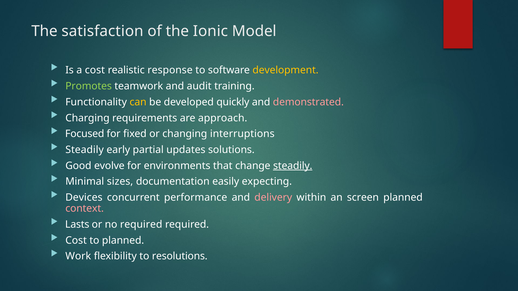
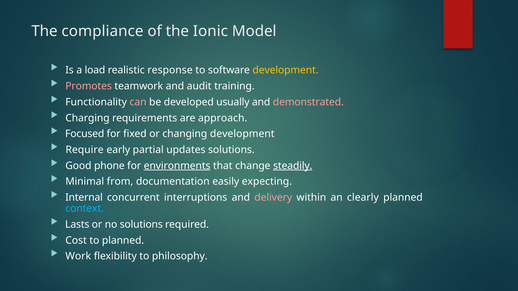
satisfaction: satisfaction -> compliance (102, 31)
a cost: cost -> load (95, 70)
Promotes colour: light green -> pink (89, 86)
can colour: yellow -> pink (138, 102)
quickly: quickly -> usually (233, 102)
changing interruptions: interruptions -> development (242, 134)
Steadily: Steadily -> Require (85, 150)
evolve: evolve -> phone (109, 166)
environments underline: none -> present (177, 166)
sizes: sizes -> from (120, 182)
Devices: Devices -> Internal (84, 198)
performance: performance -> interruptions (196, 198)
screen: screen -> clearly (363, 198)
context colour: pink -> light blue (85, 209)
no required: required -> solutions (141, 225)
resolutions: resolutions -> philosophy (180, 257)
